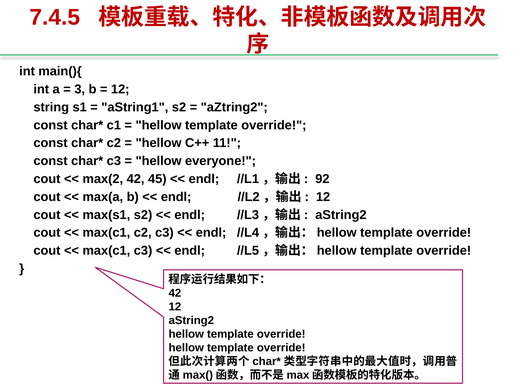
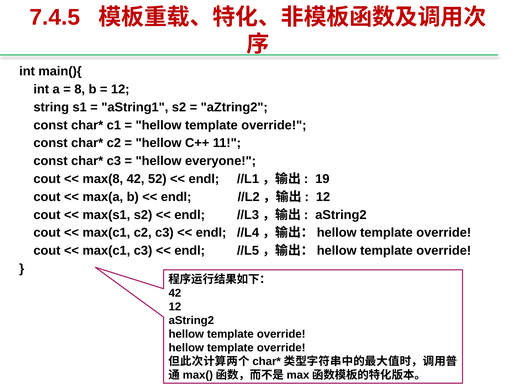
3: 3 -> 8 (80, 90)
max(2: max(2 -> max(8 (103, 179)
45: 45 -> 52 (157, 179)
92: 92 -> 19 (322, 179)
